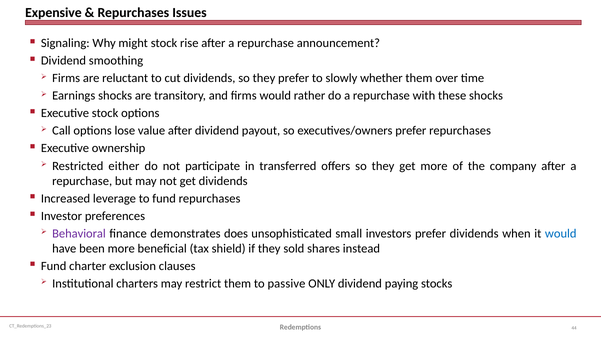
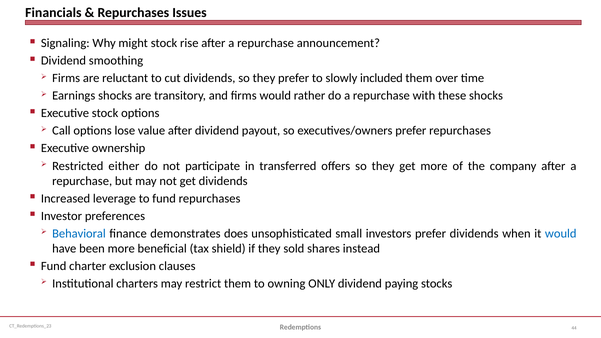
Expensive: Expensive -> Financials (53, 13)
whether: whether -> included (381, 78)
Behavioral colour: purple -> blue (79, 234)
passive: passive -> owning (286, 284)
